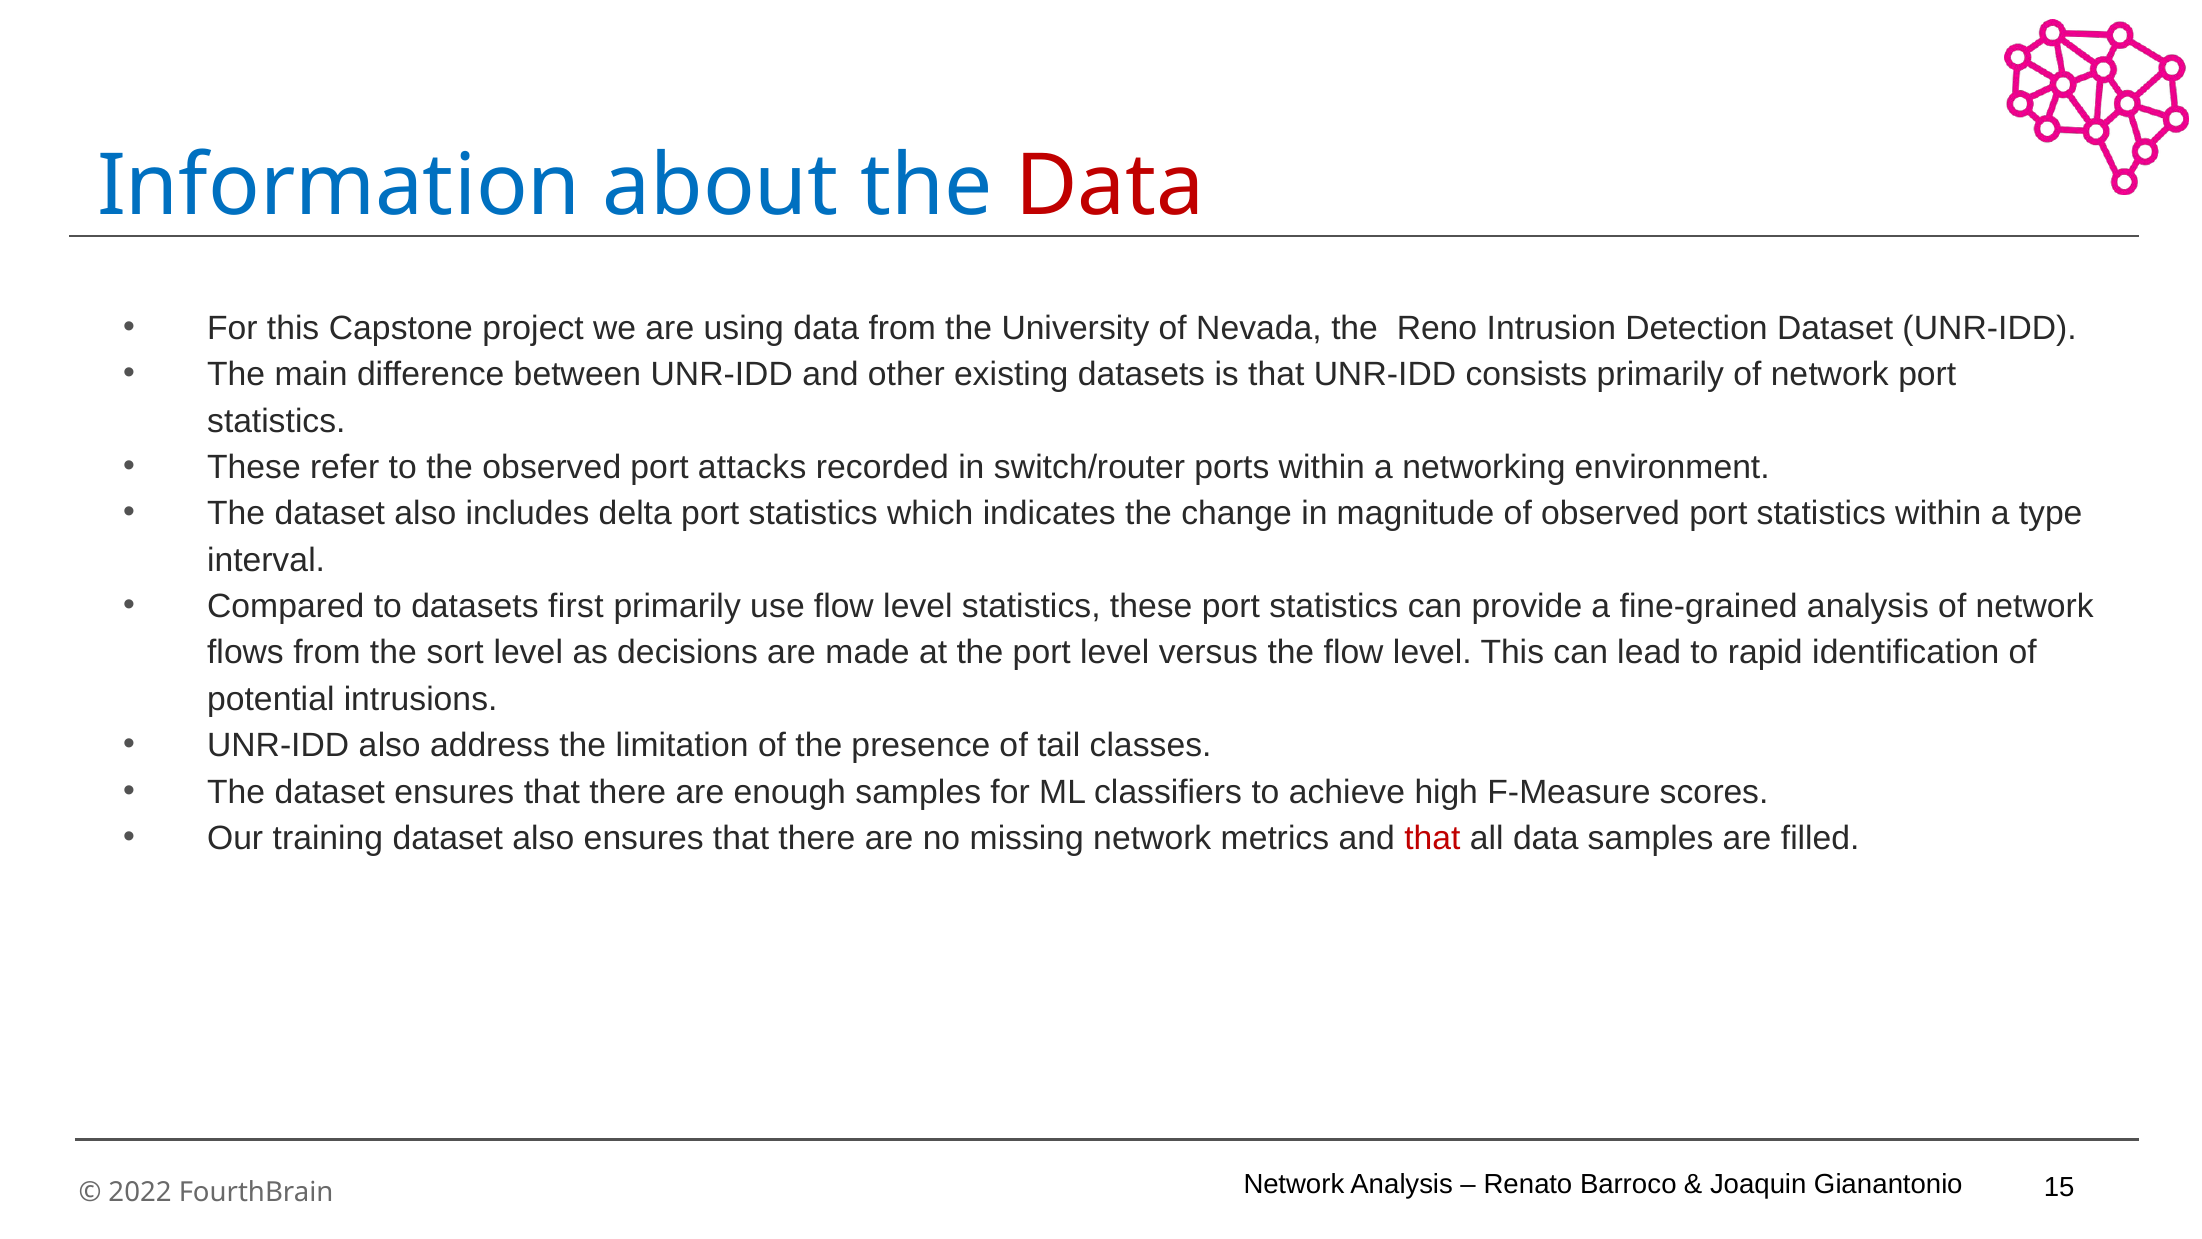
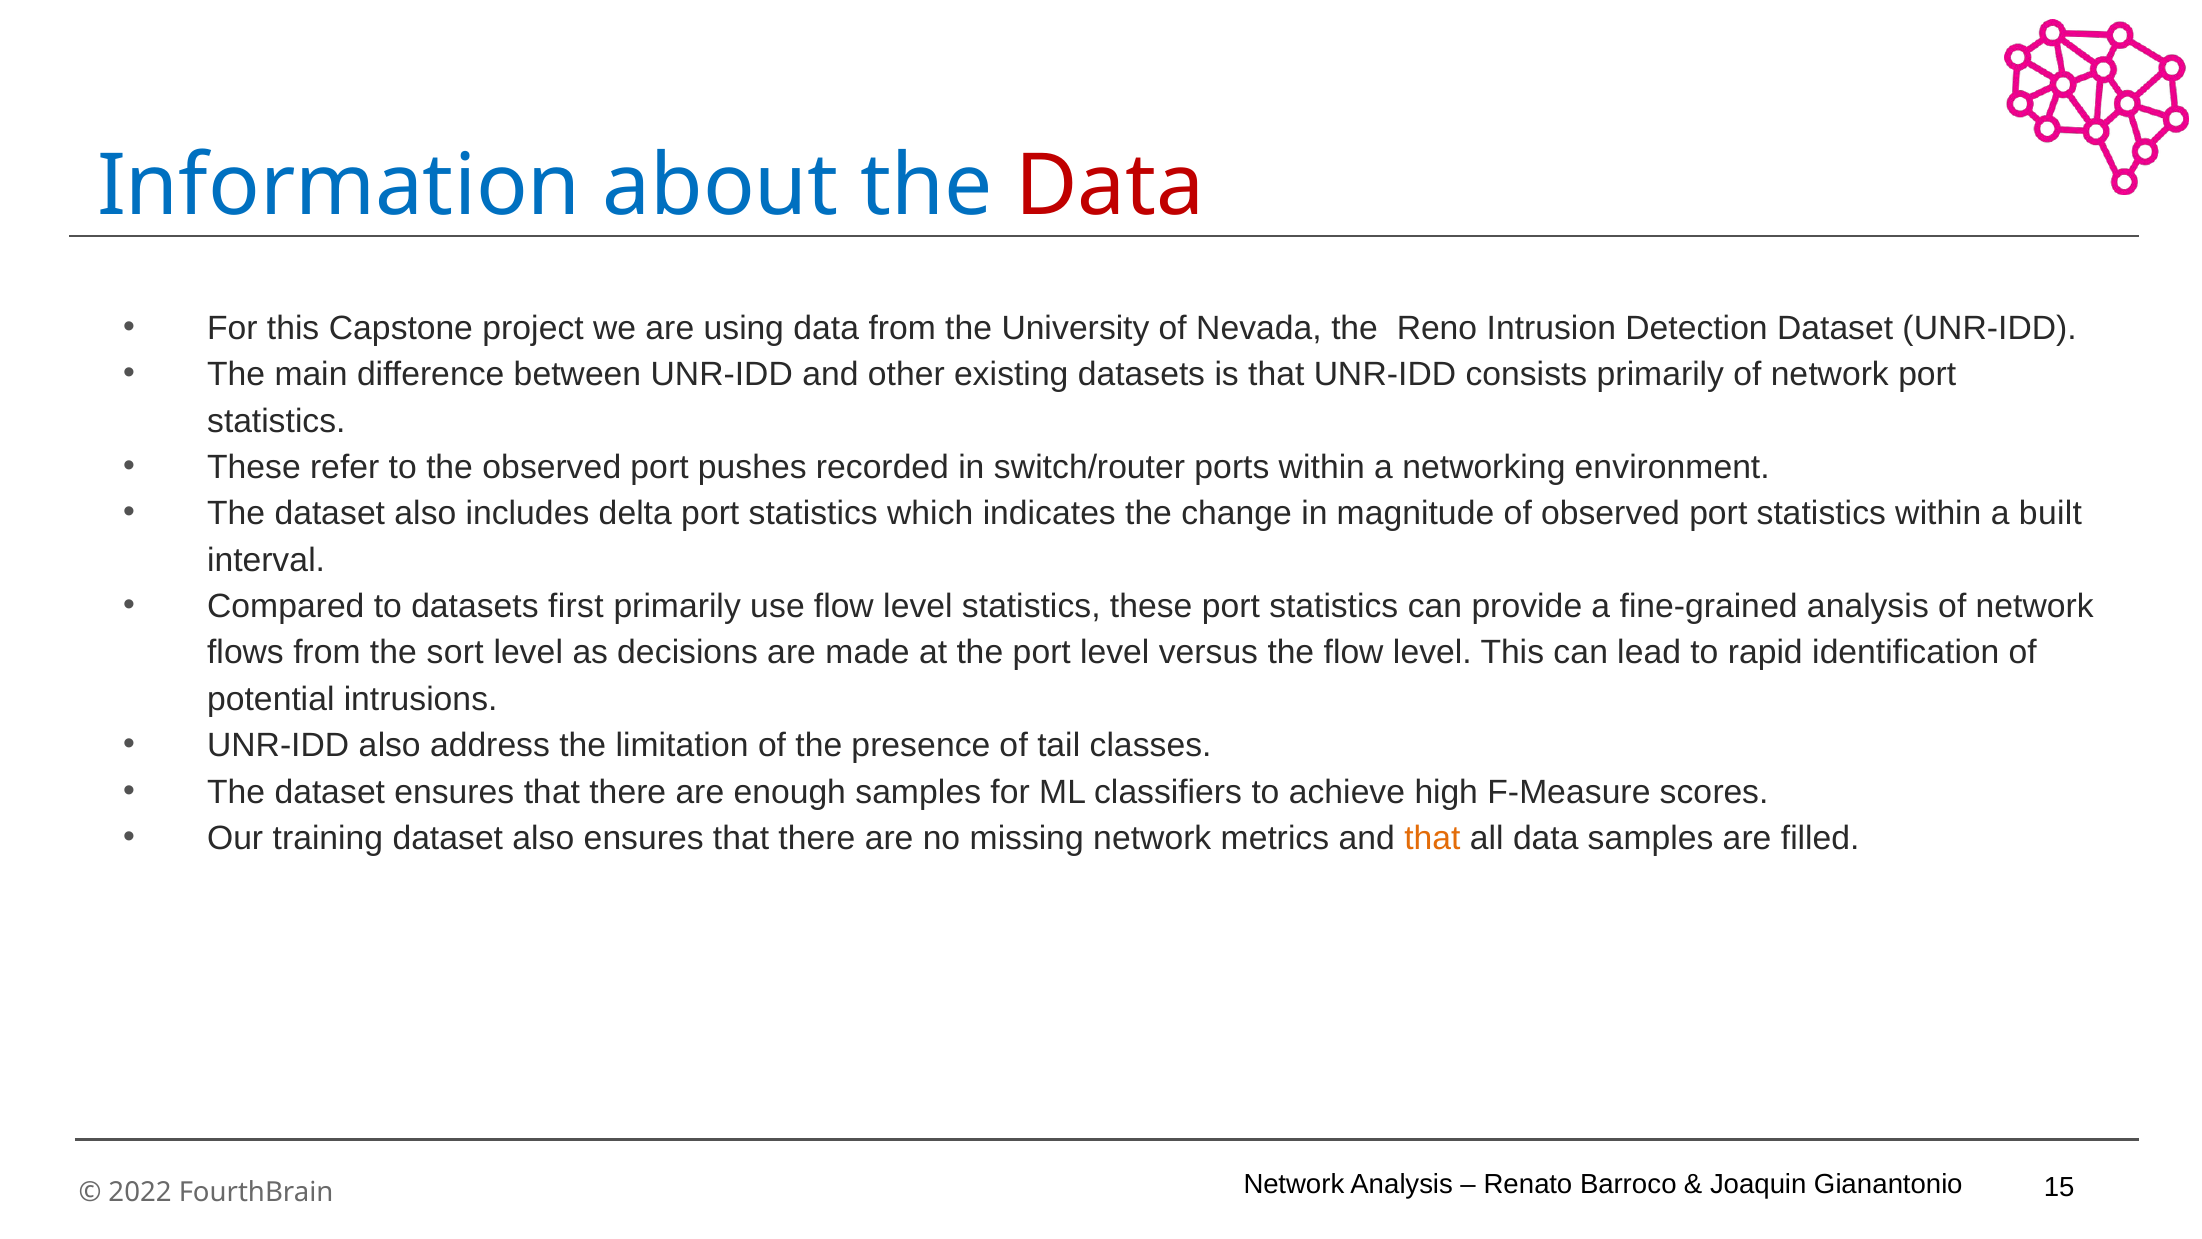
attacks: attacks -> pushes (752, 467)
type: type -> built (2050, 514)
that colour: red -> orange (1432, 838)
